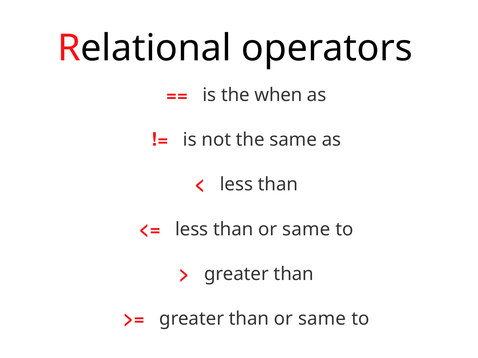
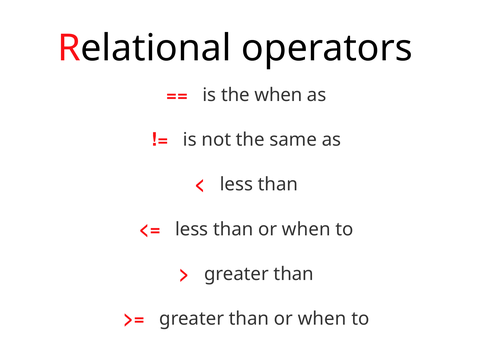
less than or same: same -> when (306, 230)
greater than or same: same -> when (322, 319)
